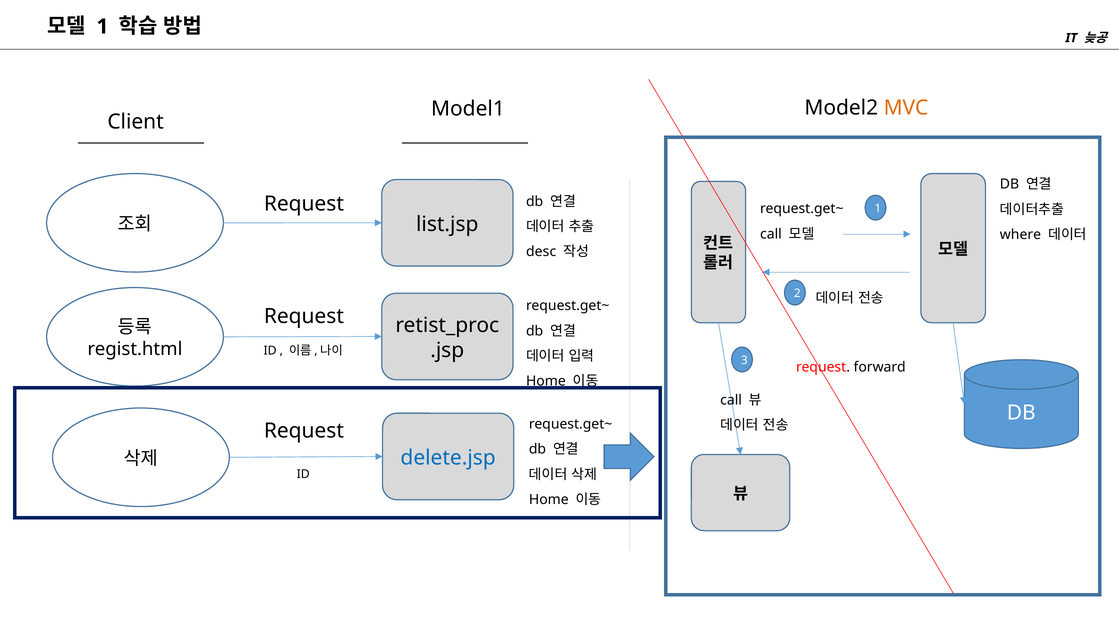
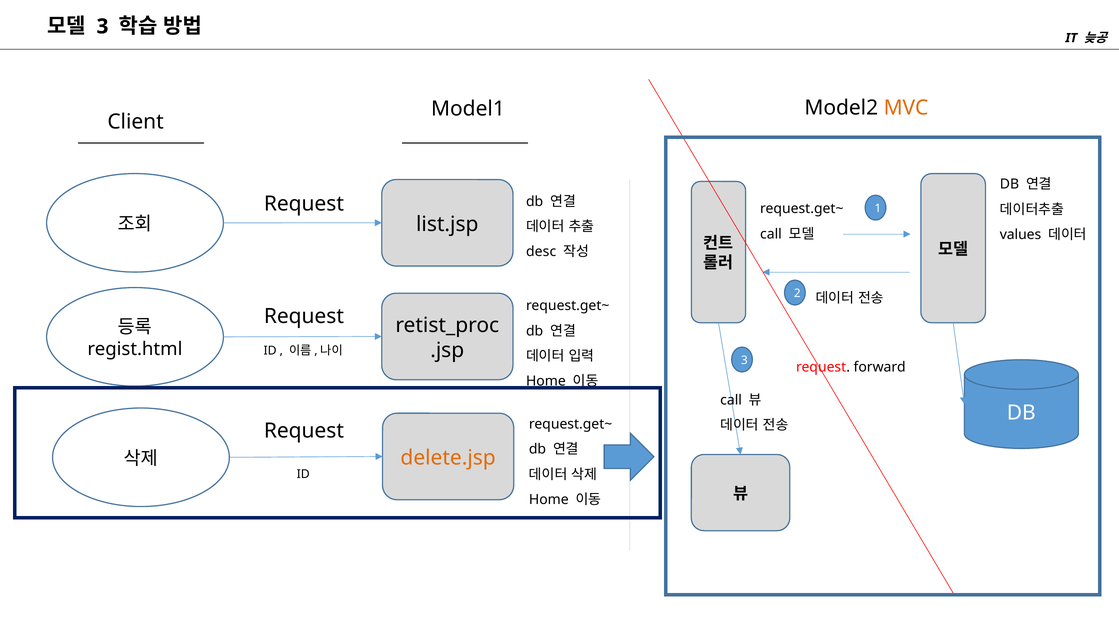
1: 1 -> 3 (103, 26)
where: where -> values (1021, 235)
delete.jsp colour: blue -> orange (448, 458)
